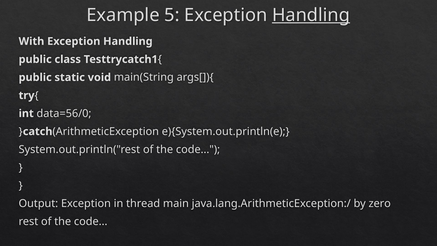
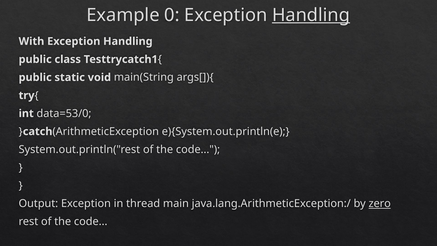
5: 5 -> 0 (172, 15)
data=56/0: data=56/0 -> data=53/0 (64, 113)
zero underline: none -> present (380, 204)
